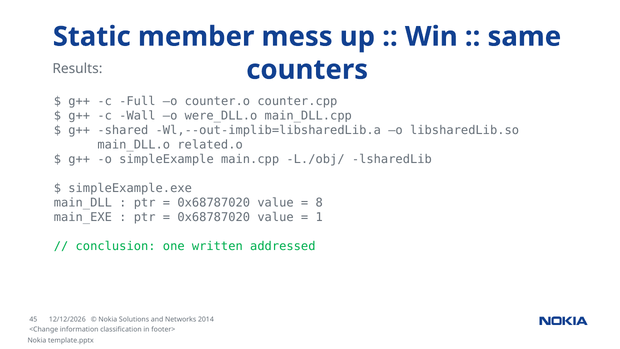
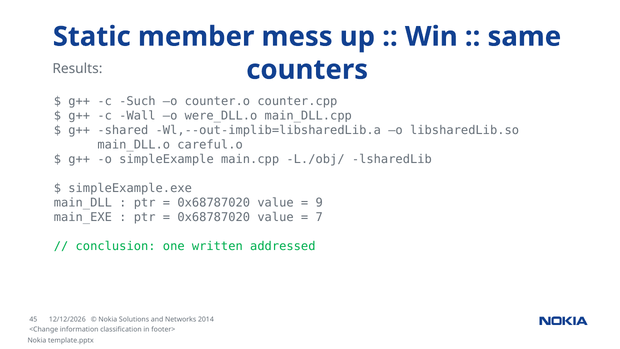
Full: Full -> Such (137, 101)
related.o: related.o -> careful.o (210, 145)
8: 8 -> 9 (319, 203)
1: 1 -> 7 (319, 217)
